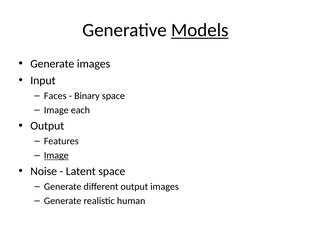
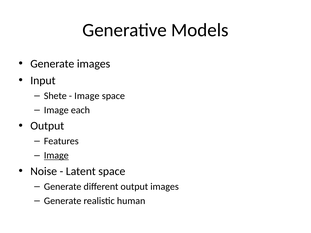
Models underline: present -> none (200, 30)
Faces: Faces -> Shete (55, 96)
Binary: Binary -> Image (87, 96)
